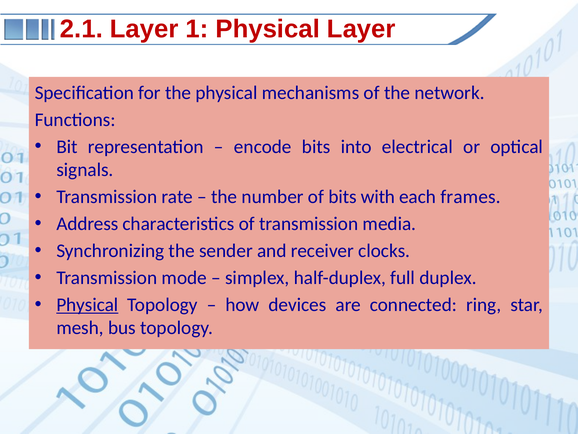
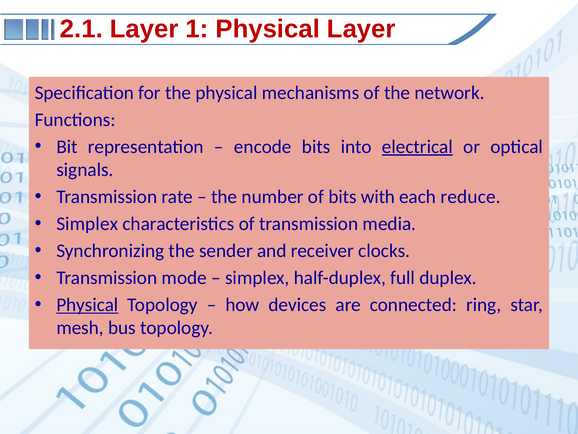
electrical underline: none -> present (417, 146)
frames: frames -> reduce (471, 197)
Address: Address -> Simplex (87, 224)
